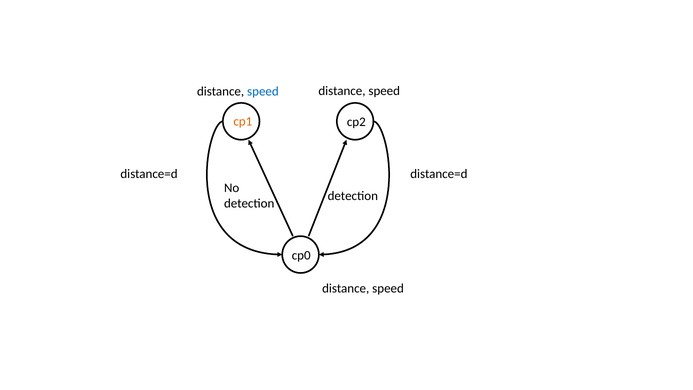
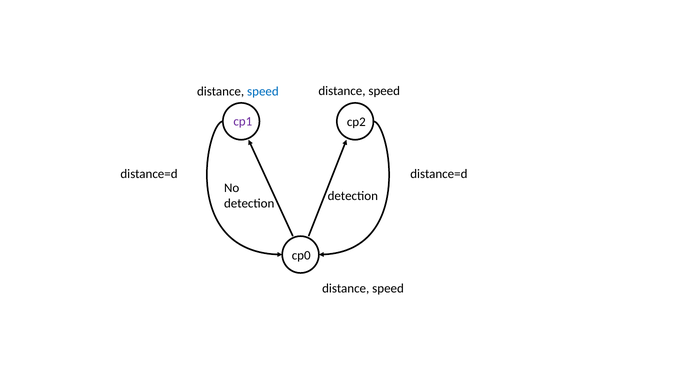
cp1 colour: orange -> purple (243, 121)
